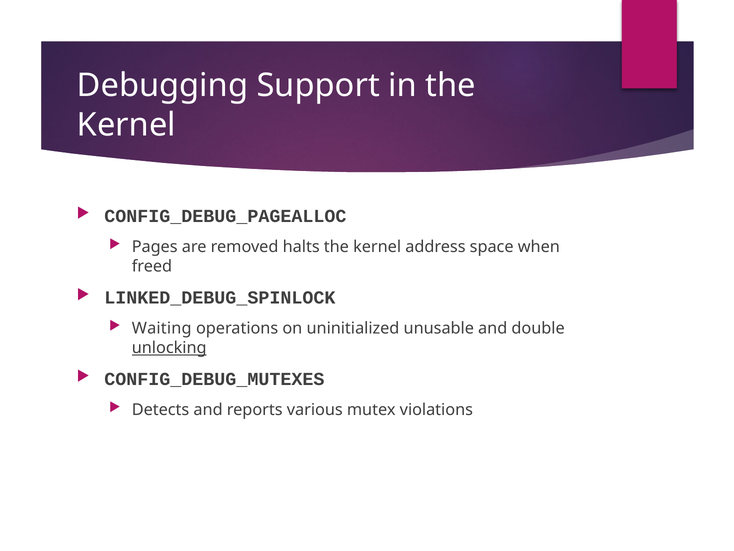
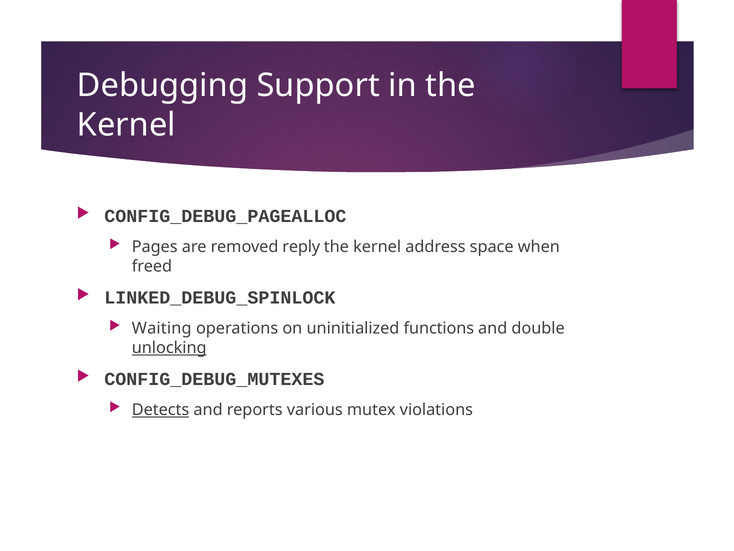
halts: halts -> reply (301, 247)
unusable: unusable -> functions (439, 328)
Detects underline: none -> present (161, 410)
